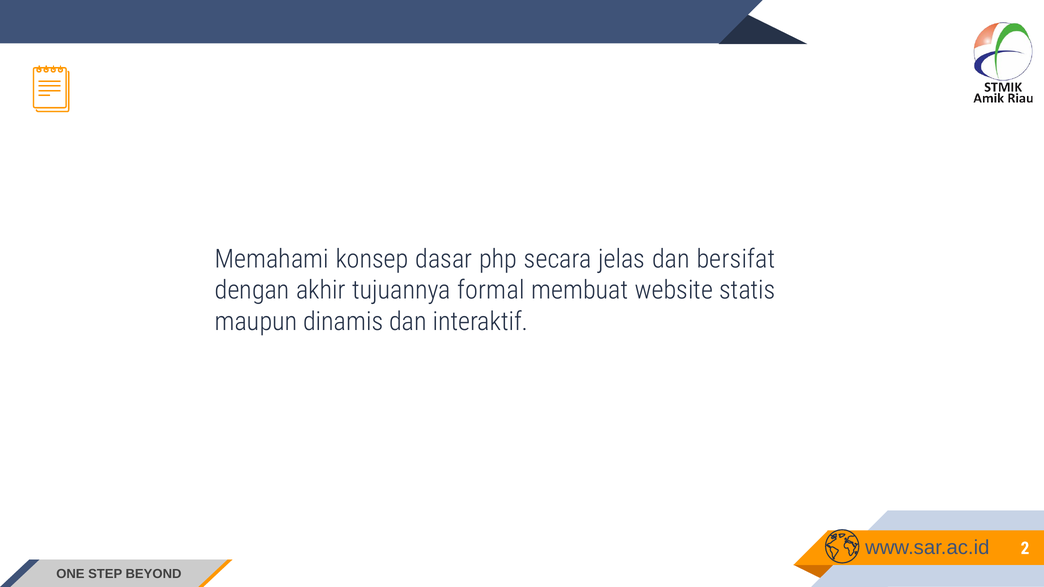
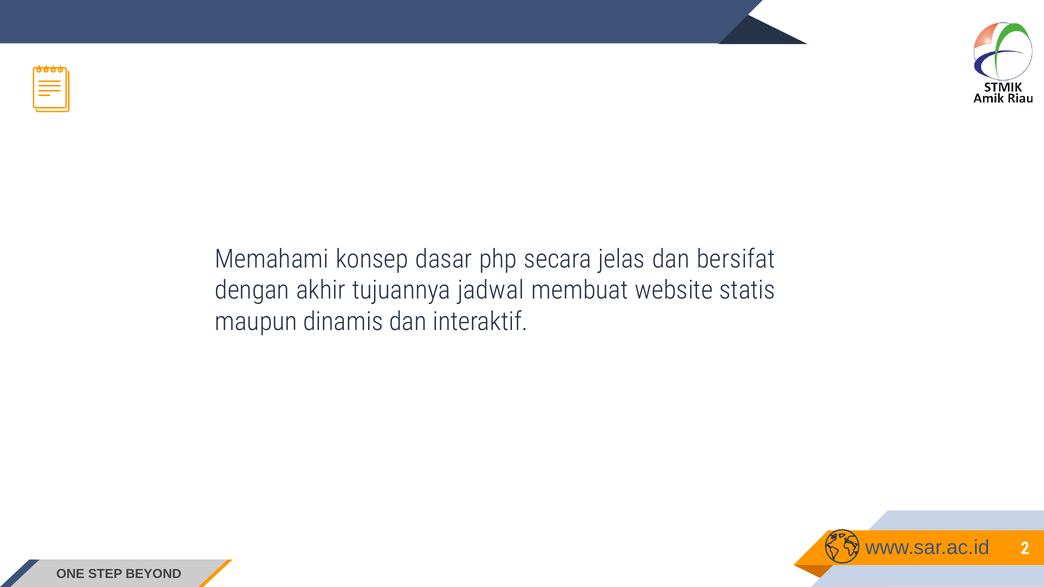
formal: formal -> jadwal (491, 290)
